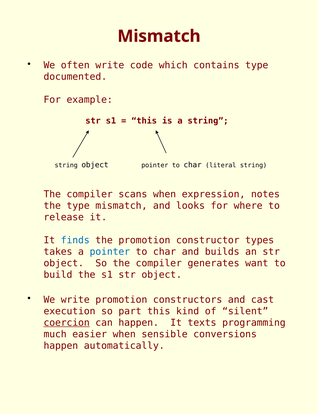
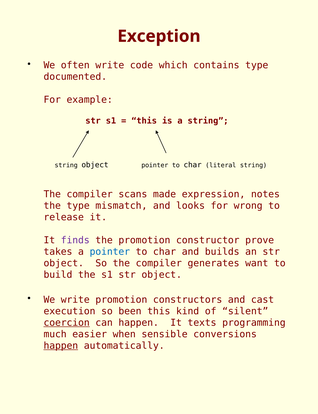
Mismatch: Mismatch -> Exception (159, 36)
scans when: when -> made (165, 194)
where: where -> wrong (248, 206)
finds colour: blue -> purple (75, 240)
types: types -> prove (260, 240)
part: part -> been (130, 311)
happen underline: none -> present (61, 346)
